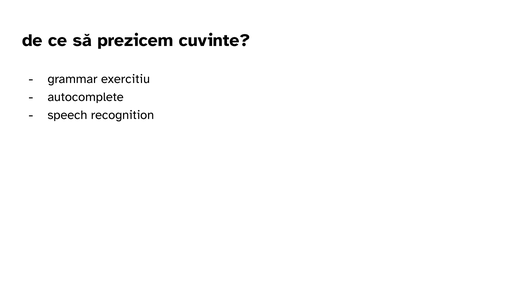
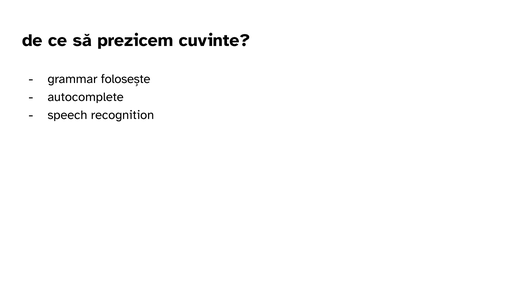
exercitiu: exercitiu -> folosește (126, 79)
